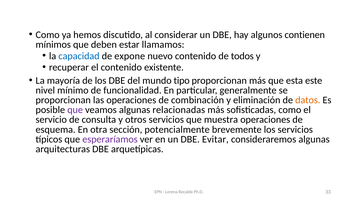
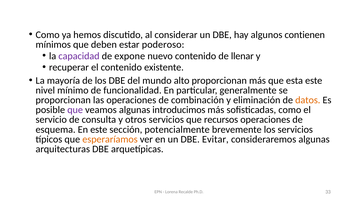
llamamos: llamamos -> poderoso (163, 45)
capacidad colour: blue -> purple (79, 56)
todos: todos -> llenar (242, 56)
tipo: tipo -> alto (182, 81)
relacionadas: relacionadas -> introducimos (179, 110)
muestra: muestra -> recursos (221, 120)
En otra: otra -> este (99, 130)
esperaríamos colour: purple -> orange (110, 139)
